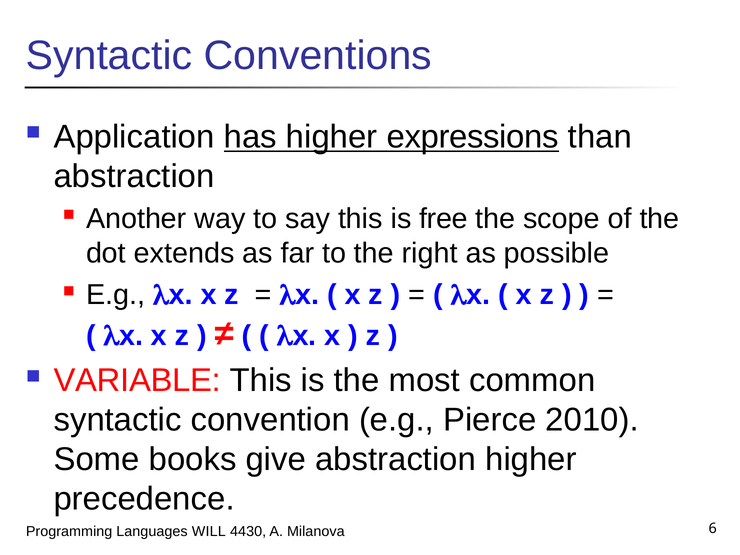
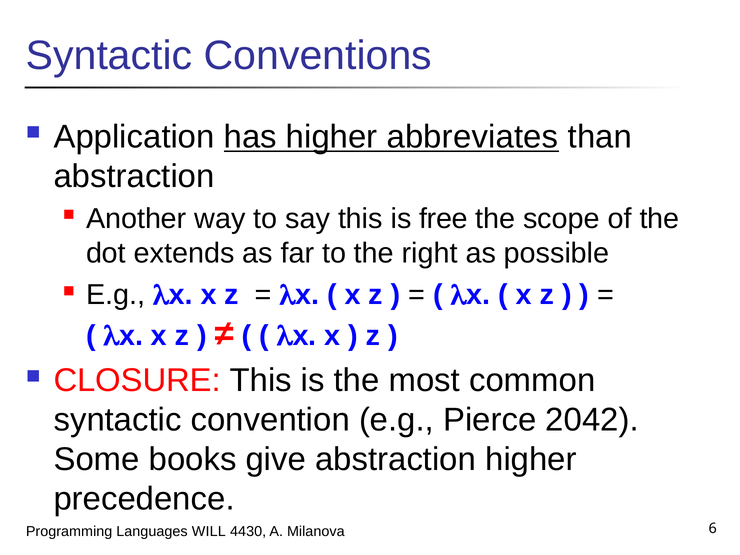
expressions: expressions -> abbreviates (472, 137)
VARIABLE: VARIABLE -> CLOSURE (137, 381)
2010: 2010 -> 2042 (592, 420)
